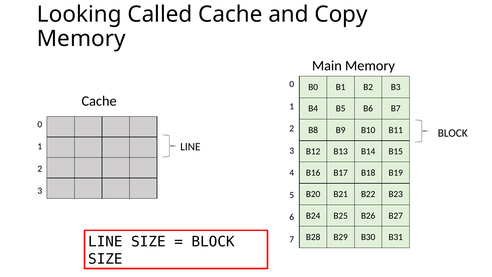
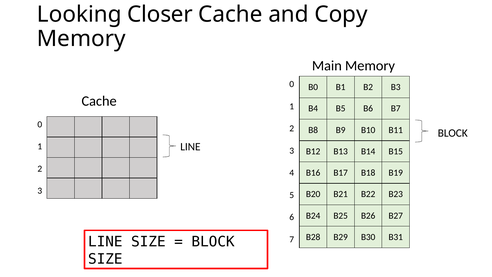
Called: Called -> Closer (160, 14)
